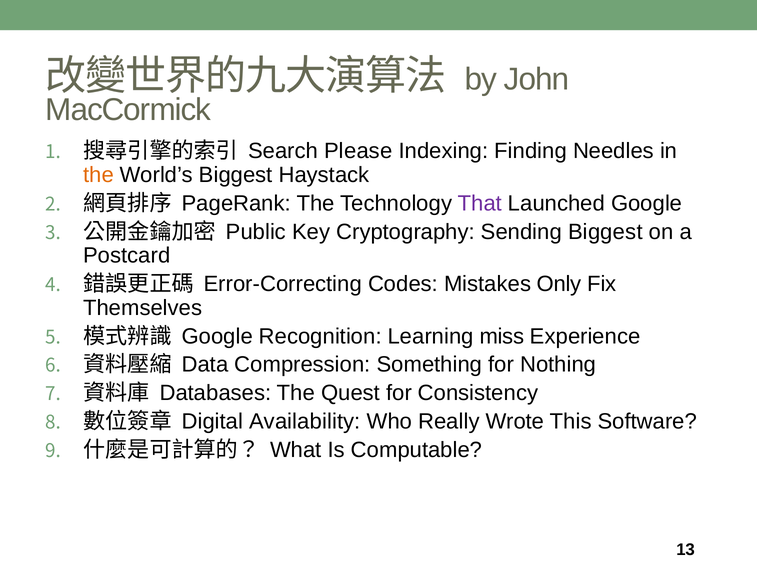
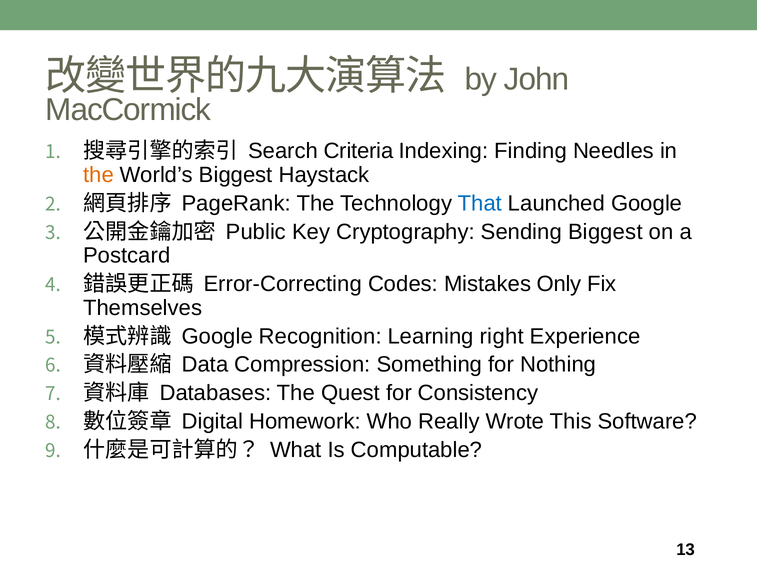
Please: Please -> Criteria (358, 151)
That colour: purple -> blue (480, 203)
miss: miss -> right (502, 336)
Availability: Availability -> Homework (305, 421)
